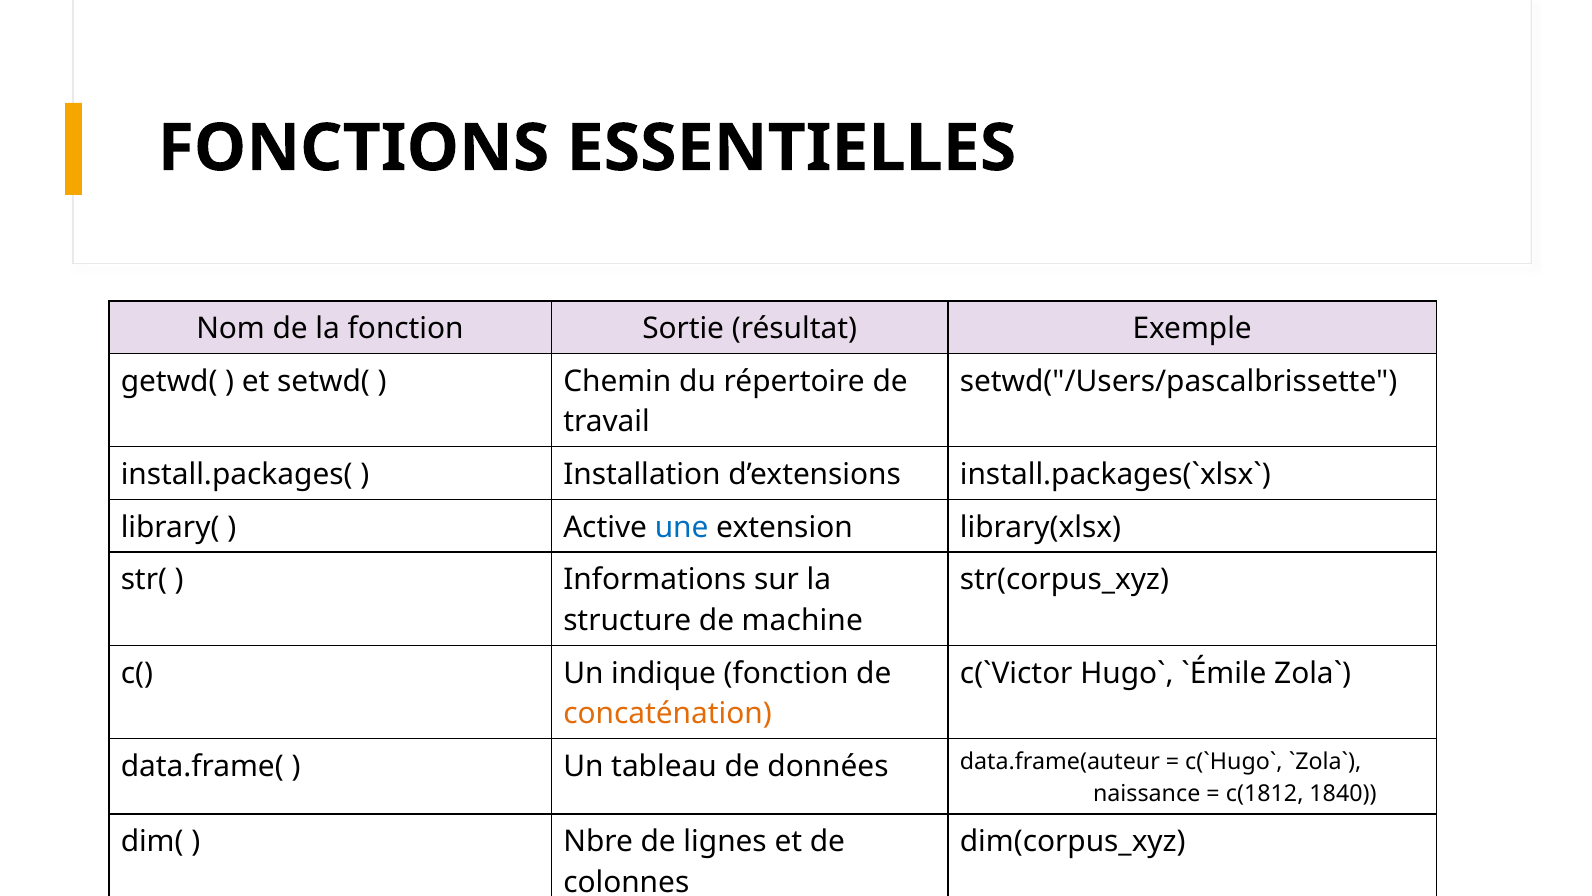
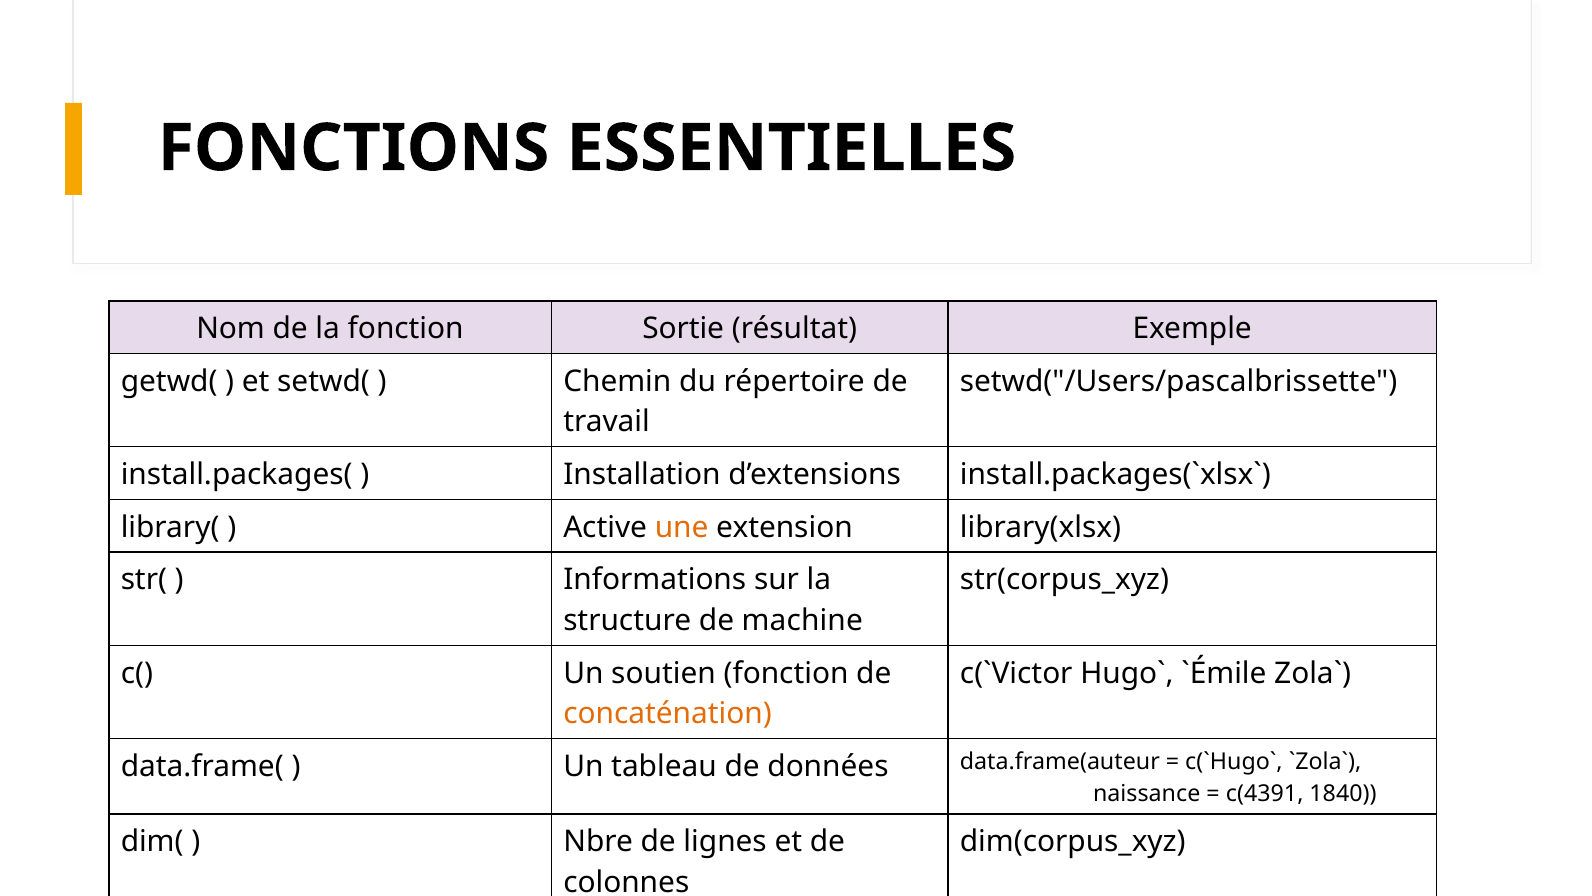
une colour: blue -> orange (682, 527)
indique: indique -> soutien (664, 673)
c(1812: c(1812 -> c(4391 (1265, 793)
